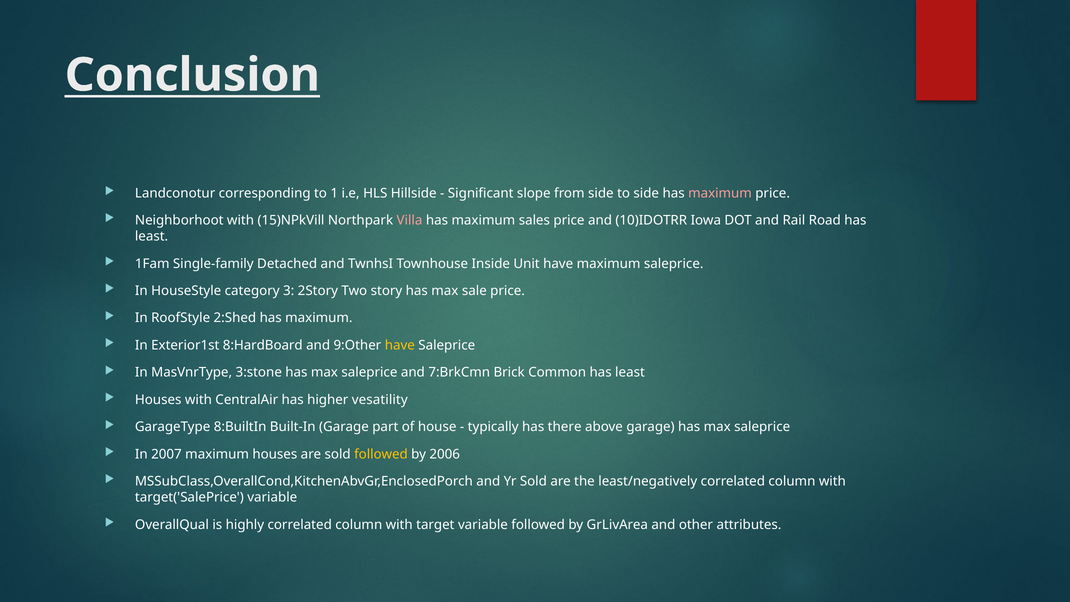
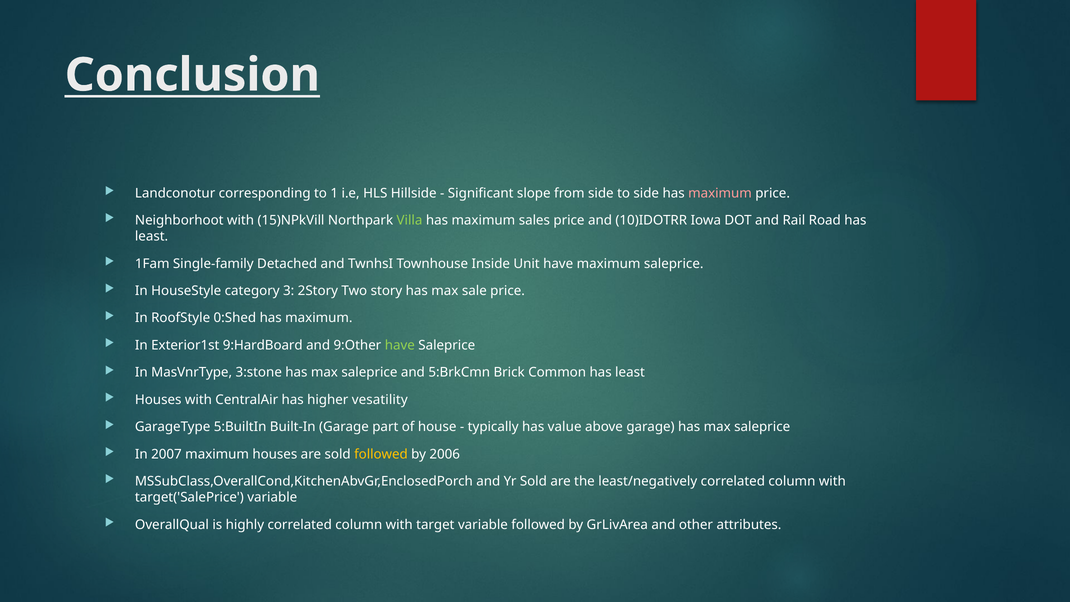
Villa colour: pink -> light green (409, 220)
2:Shed: 2:Shed -> 0:Shed (235, 318)
8:HardBoard: 8:HardBoard -> 9:HardBoard (263, 345)
have colour: yellow -> light green (400, 345)
7:BrkCmn: 7:BrkCmn -> 5:BrkCmn (459, 372)
8:BuiltIn: 8:BuiltIn -> 5:BuiltIn (240, 427)
there: there -> value (565, 427)
